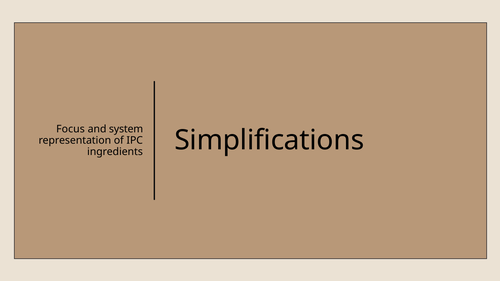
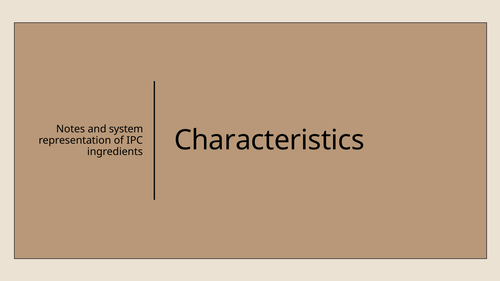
Focus: Focus -> Notes (71, 129)
Simplifications: Simplifications -> Characteristics (269, 140)
